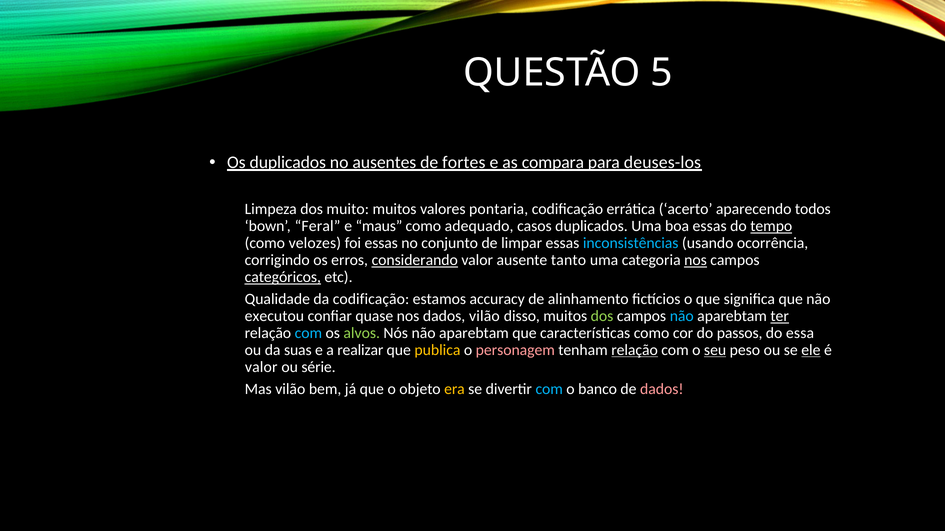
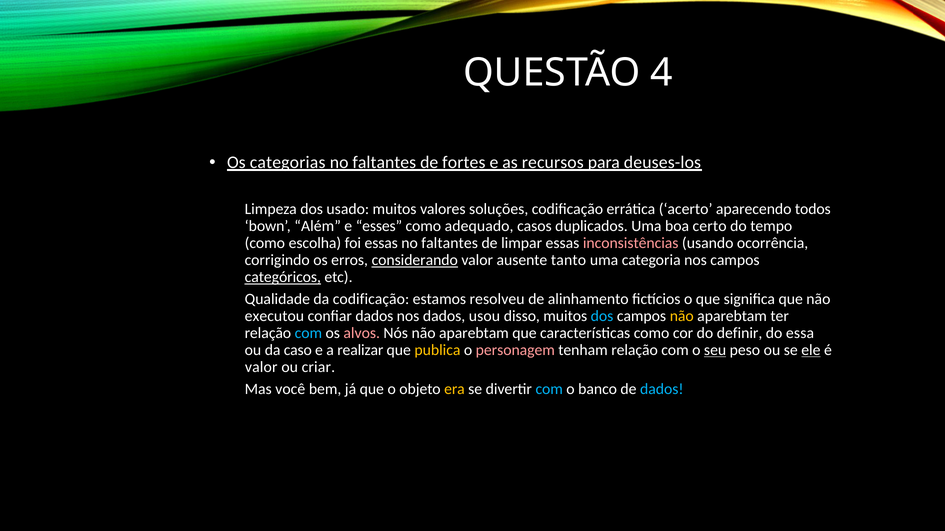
5: 5 -> 4 (662, 73)
Os duplicados: duplicados -> categorias (288, 163)
ausentes: ausentes -> faltantes (384, 163)
compara: compara -> recursos (553, 163)
muito: muito -> usado (348, 210)
pontaria: pontaria -> soluções (499, 210)
Feral: Feral -> Além (318, 227)
maus: maus -> esses (379, 227)
boa essas: essas -> certo (710, 227)
tempo underline: present -> none (771, 227)
velozes: velozes -> escolha (315, 244)
conjunto: conjunto -> faltantes (450, 244)
inconsistências colour: light blue -> pink (631, 244)
nos underline: present -> none (695, 261)
accuracy: accuracy -> resolveu (497, 299)
confiar quase: quase -> dados (374, 316)
dados vilão: vilão -> usou (484, 316)
dos colour: light green -> light blue (602, 316)
não colour: light blue -> yellow (682, 316)
ter underline: present -> none (780, 316)
alvos colour: light green -> pink (362, 333)
passos: passos -> definir (740, 333)
suas: suas -> caso (298, 350)
relação underline: present -> none (635, 350)
série: série -> criar (318, 367)
Mas vilão: vilão -> você (290, 389)
dados colour: pink -> light blue (662, 389)
